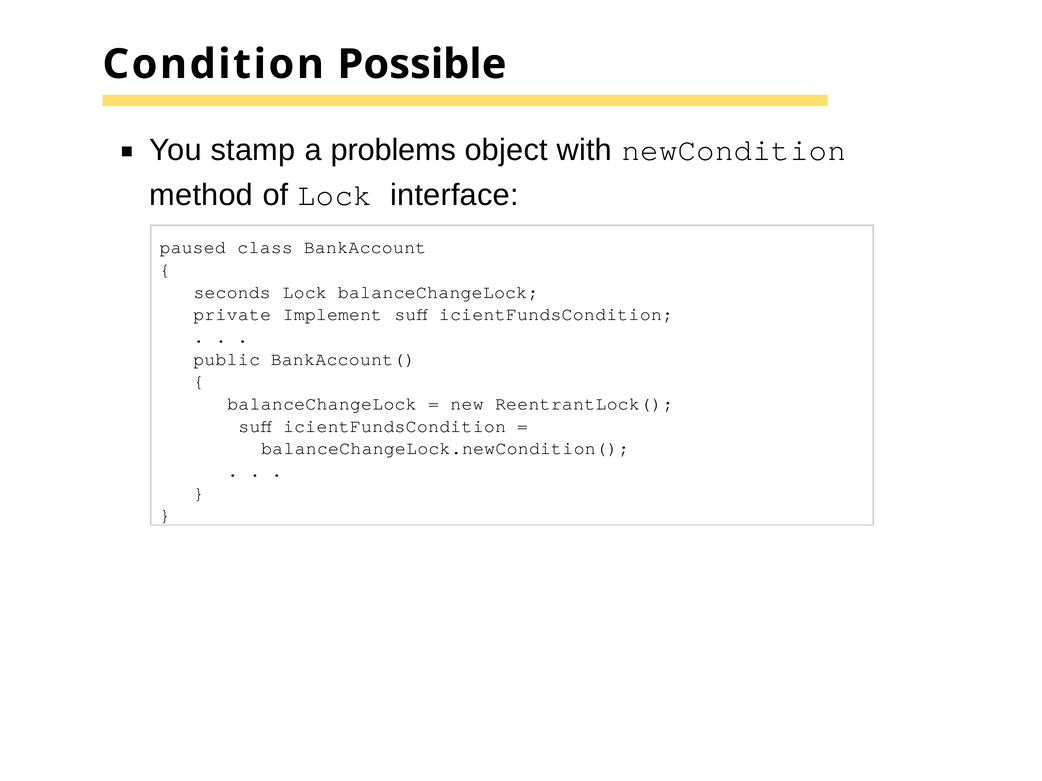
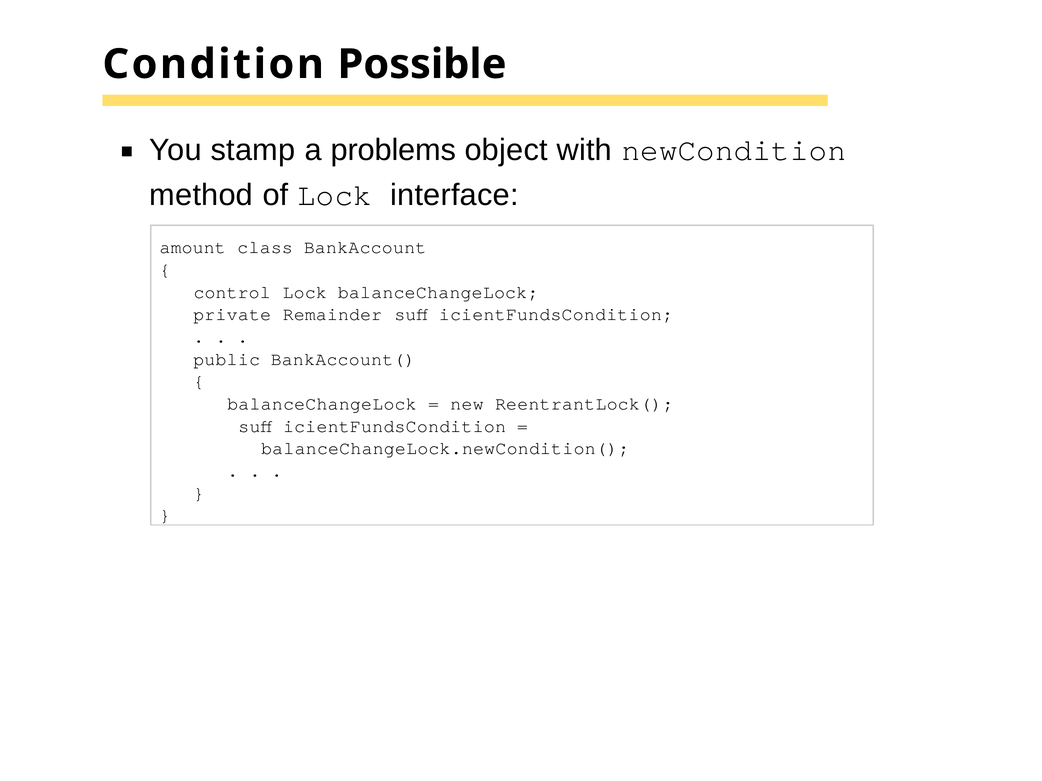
paused: paused -> amount (193, 248)
seconds: seconds -> control (232, 292)
Implement: Implement -> Remainder (332, 315)
